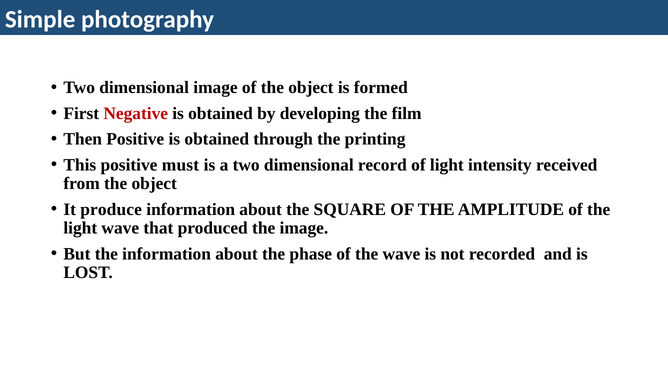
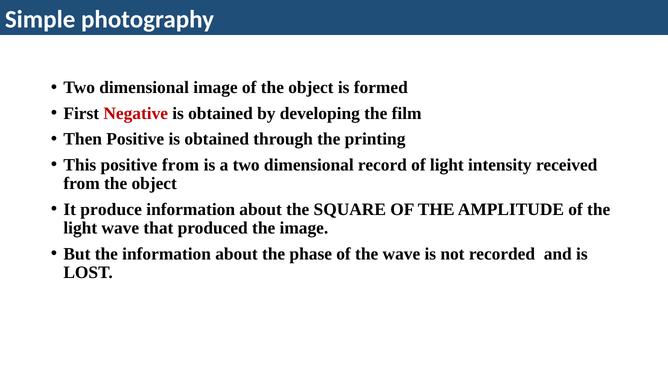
positive must: must -> from (180, 165)
